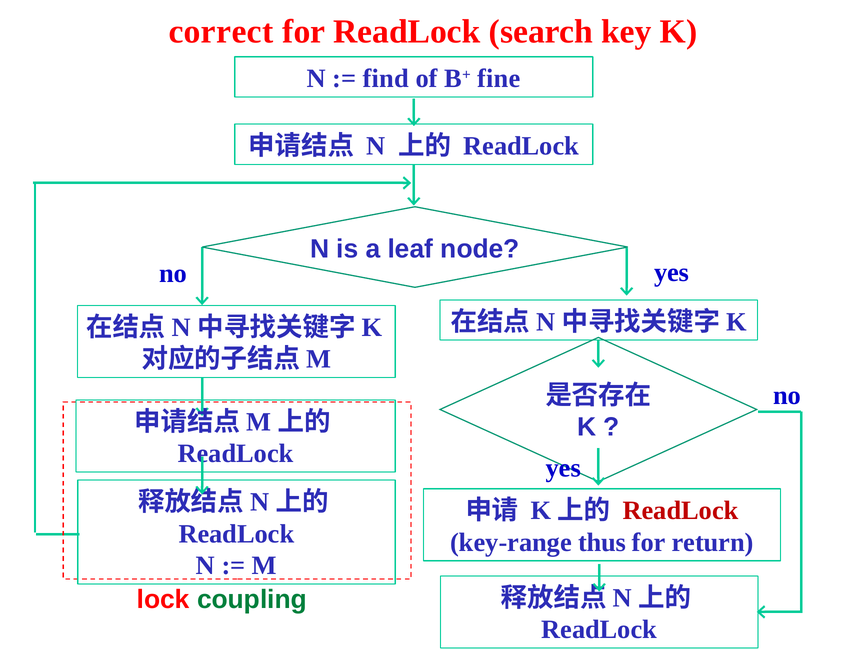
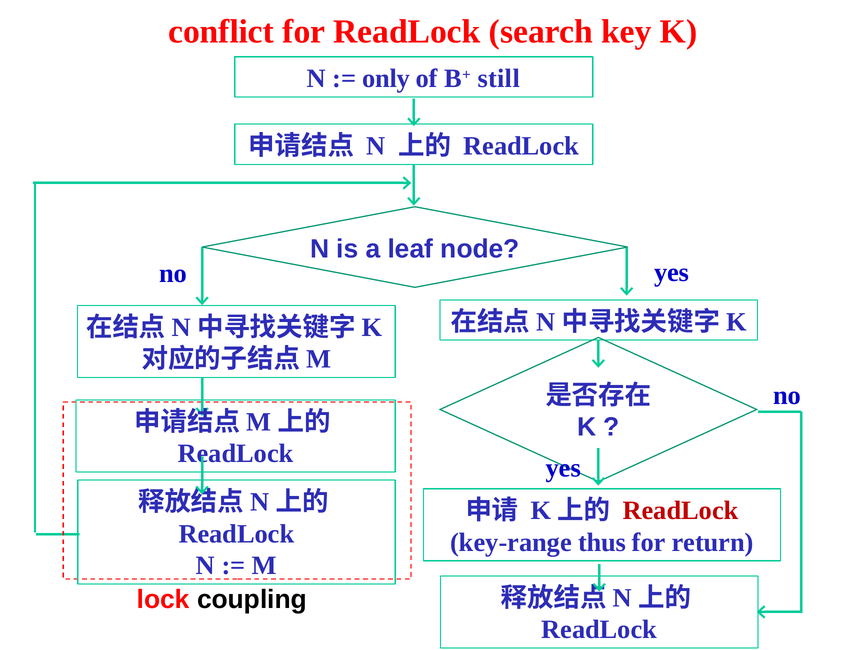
correct: correct -> conflict (221, 31)
find: find -> only (386, 79)
fine: fine -> still (499, 79)
coupling colour: green -> black (252, 599)
